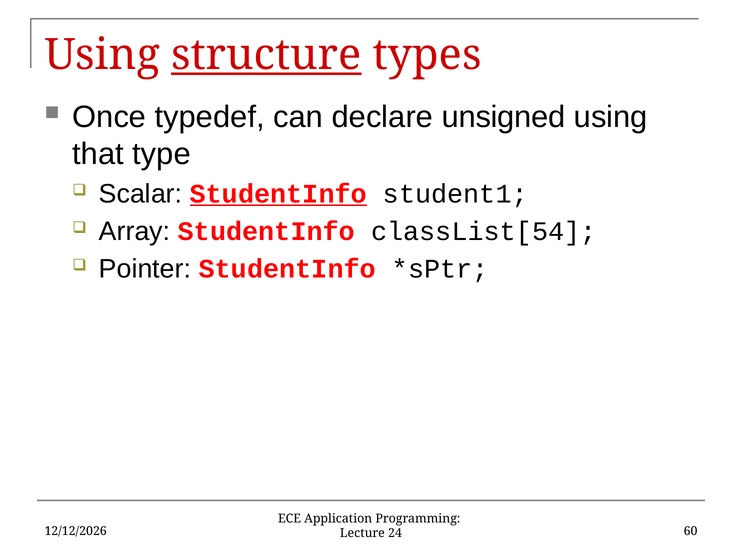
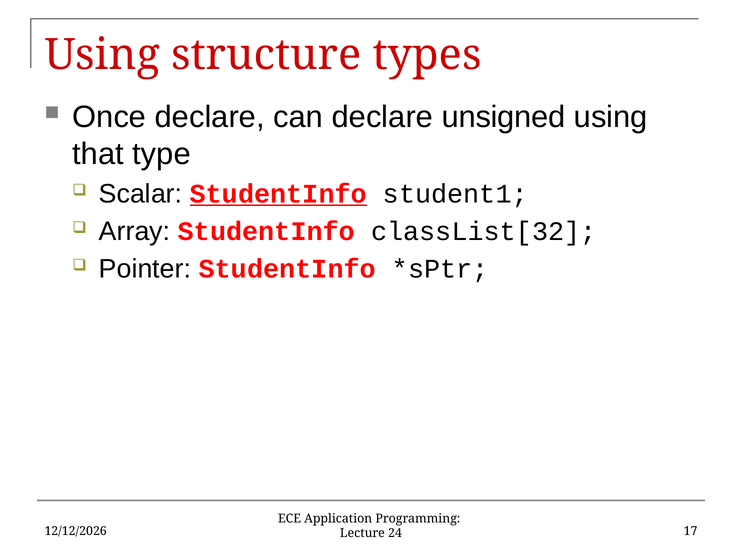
structure underline: present -> none (266, 55)
Once typedef: typedef -> declare (210, 117)
classList[54: classList[54 -> classList[32 (484, 231)
60: 60 -> 17 (691, 531)
